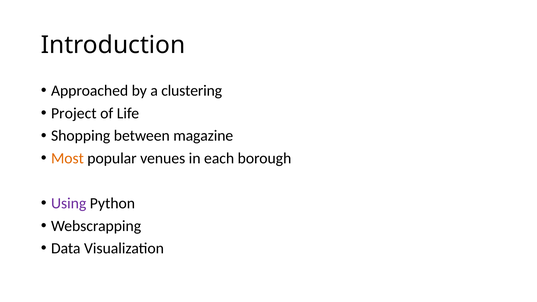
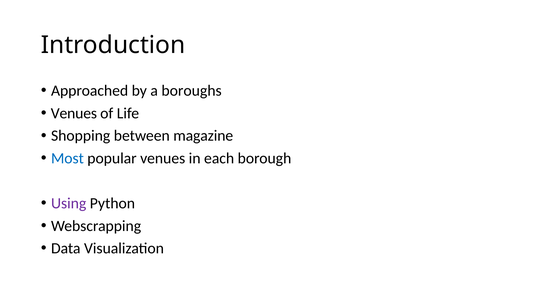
clustering: clustering -> boroughs (192, 91)
Project: Project -> Venues (74, 113)
Most colour: orange -> blue (67, 158)
